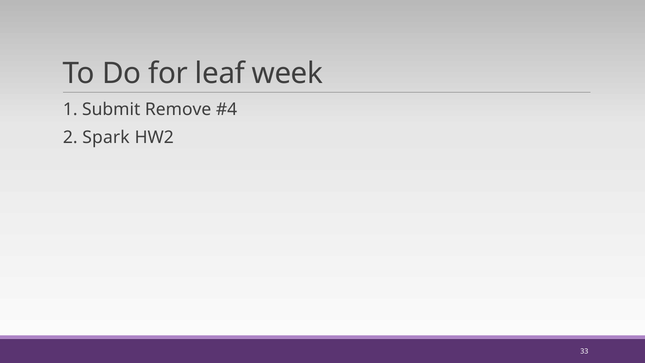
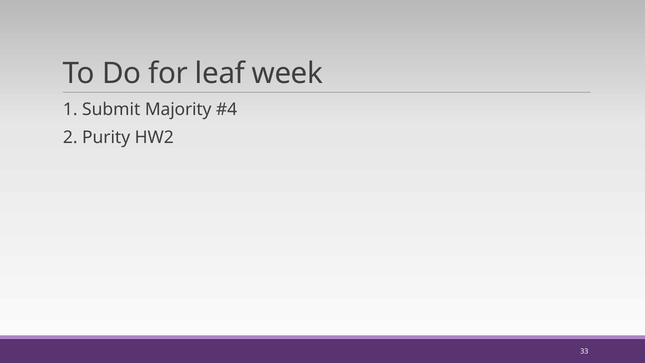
Remove: Remove -> Majority (178, 109)
Spark: Spark -> Purity (106, 138)
